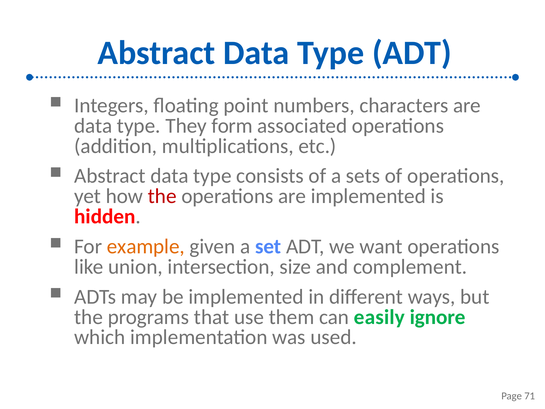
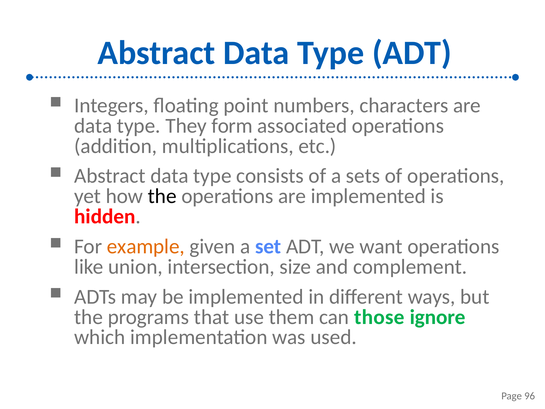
the colour: red -> black (162, 196)
easily: easily -> those (379, 317)
71: 71 -> 96 (530, 396)
